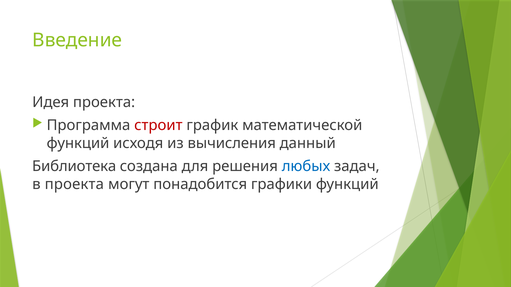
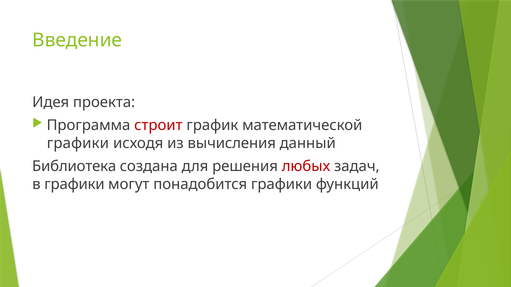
функций: функций -> графики (78, 143)
любых colour: blue -> red (306, 167)
в проекта: проекта -> графики (74, 184)
